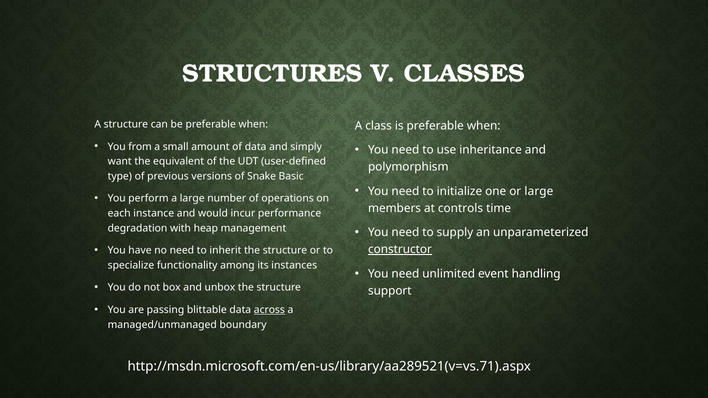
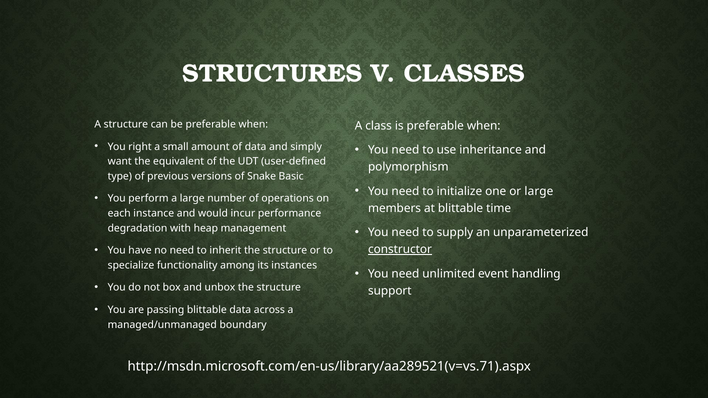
from: from -> right (140, 147)
at controls: controls -> blittable (461, 208)
across underline: present -> none (269, 310)
